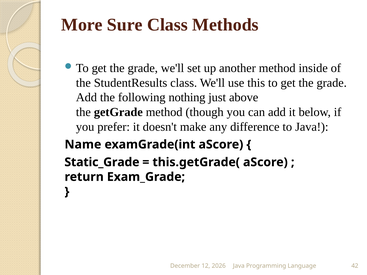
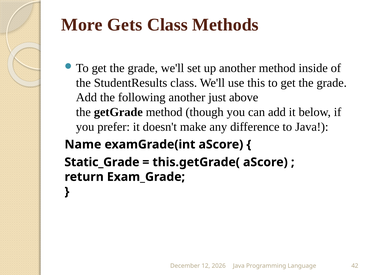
Sure: Sure -> Gets (125, 25)
following nothing: nothing -> another (187, 97)
